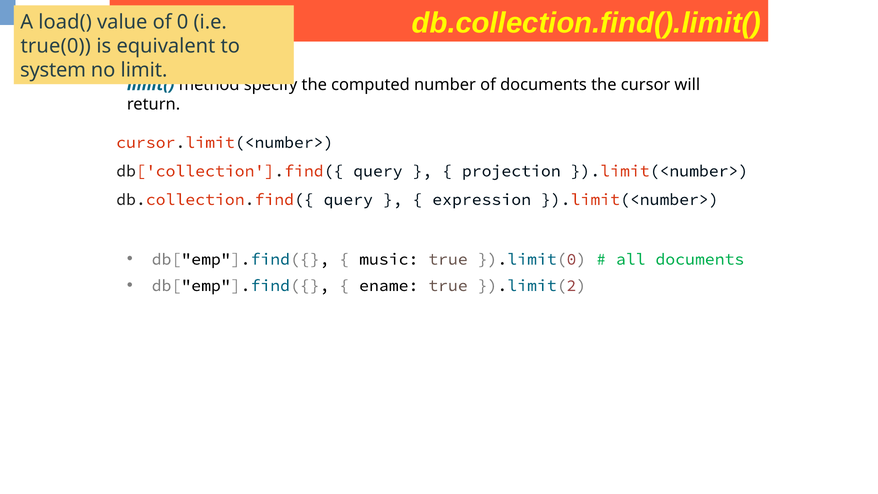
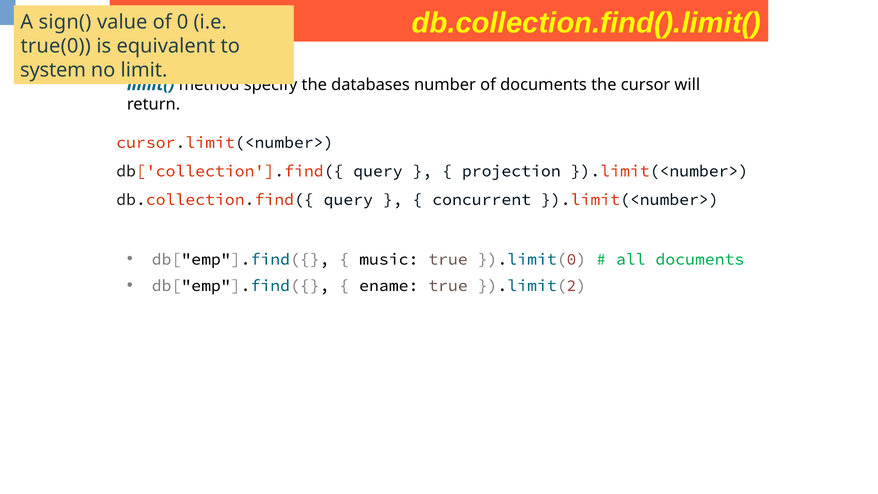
load(: load( -> sign( (65, 22)
computed: computed -> databases (371, 85)
expression: expression -> concurrent (482, 199)
